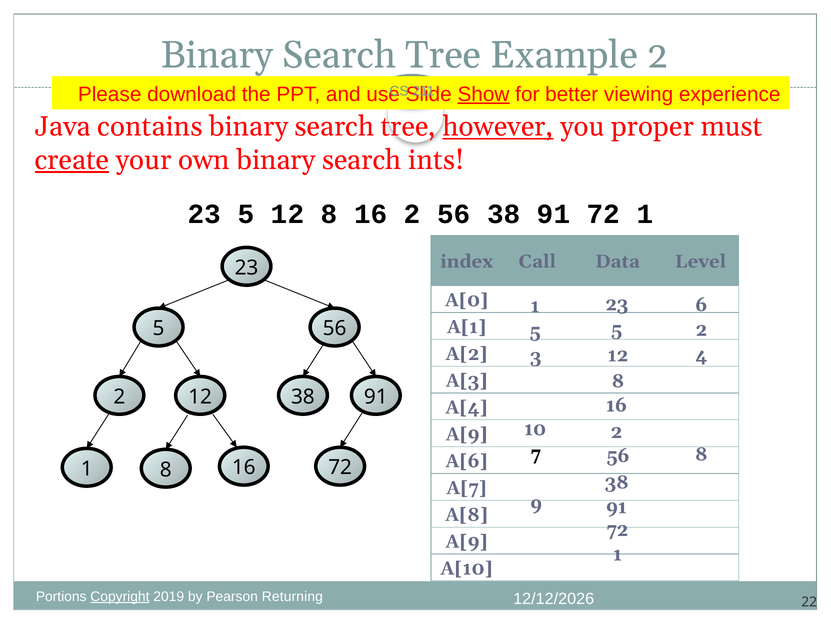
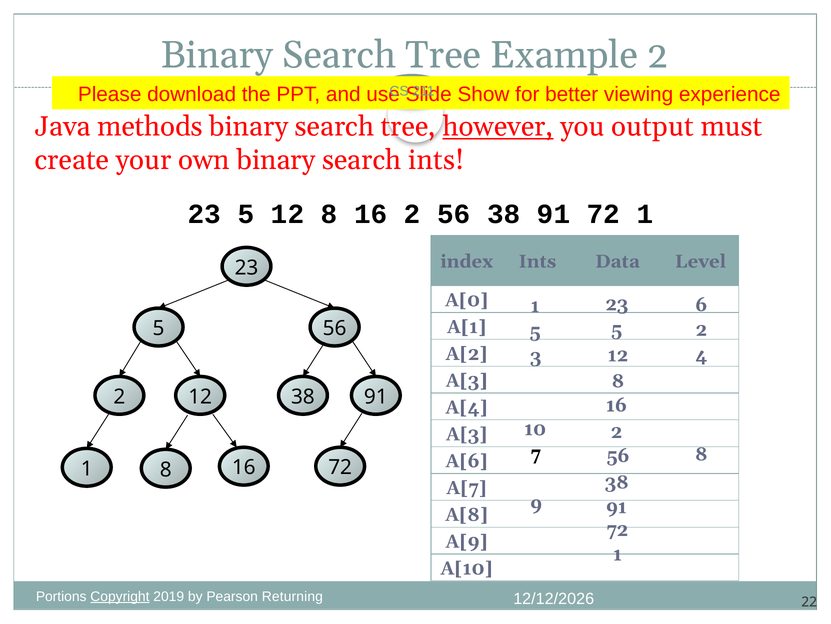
Show underline: present -> none (483, 94)
contains: contains -> methods (150, 127)
proper: proper -> output (652, 127)
create underline: present -> none (72, 160)
index Call: Call -> Ints (537, 261)
A[9: A[9 -> A[3 (467, 434)
